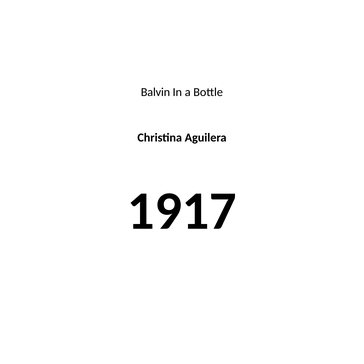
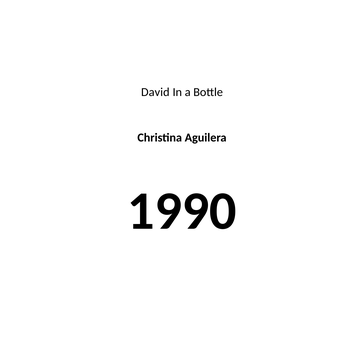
Balvin: Balvin -> David (155, 92)
1917: 1917 -> 1990 (182, 211)
